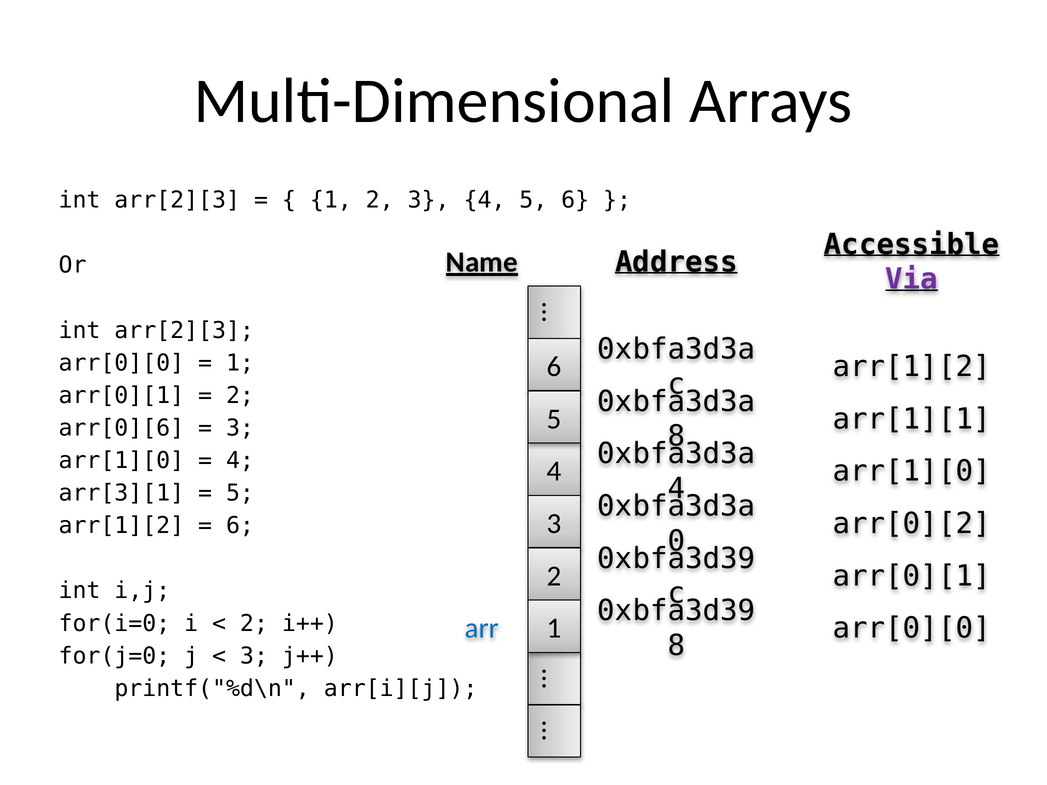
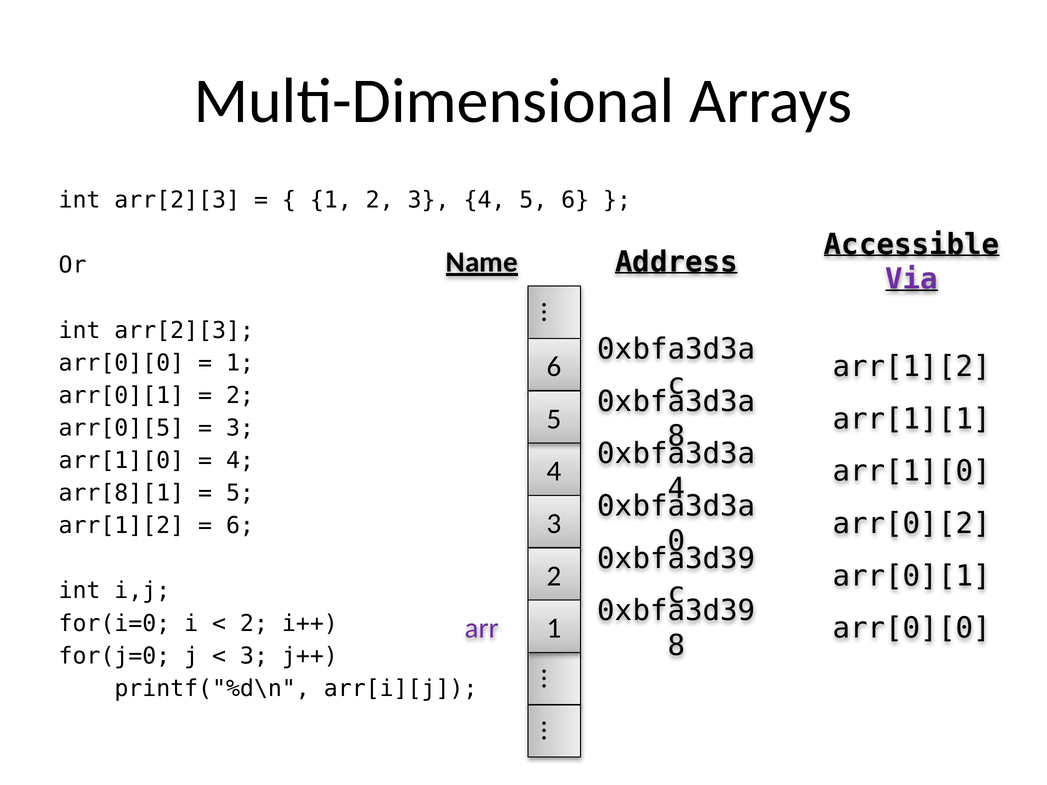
arr[0][6: arr[0][6 -> arr[0][5 (121, 428)
arr[3][1: arr[3][1 -> arr[8][1 (121, 493)
arr colour: blue -> purple (482, 628)
